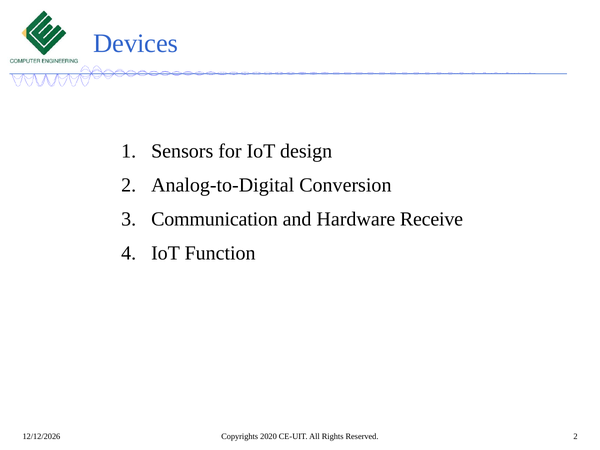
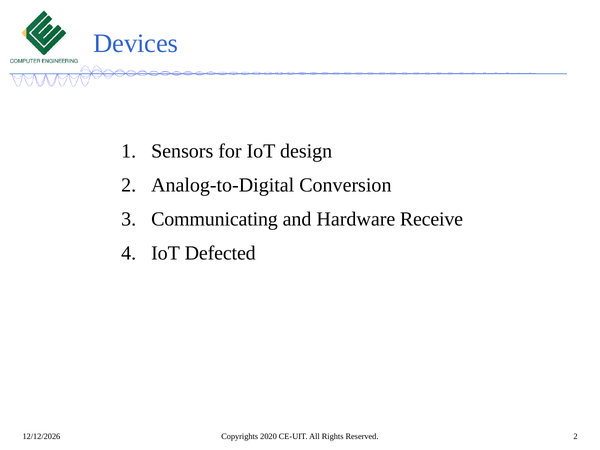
Communication: Communication -> Communicating (214, 219)
Function: Function -> Defected (220, 253)
